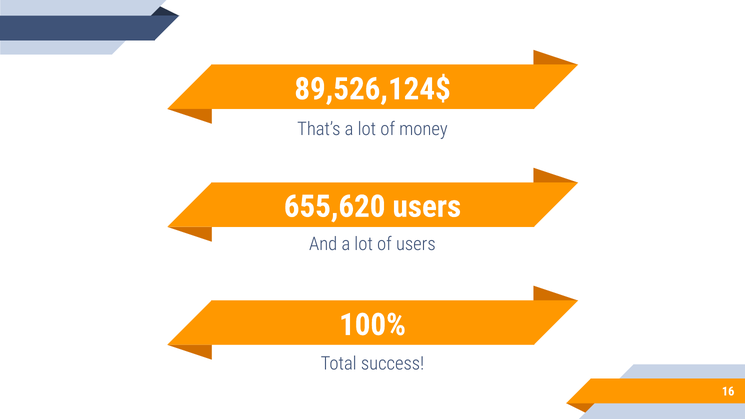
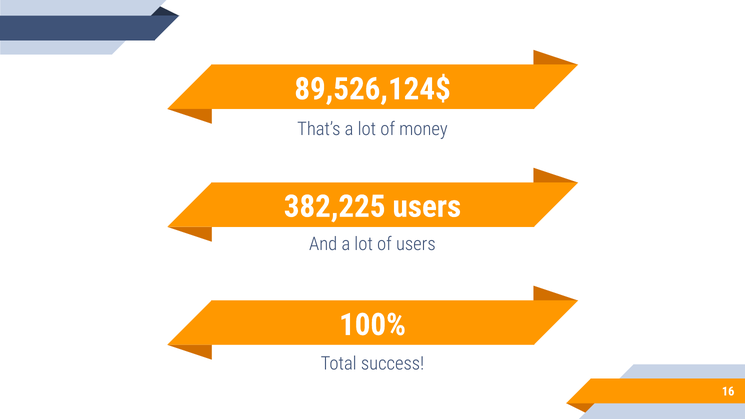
655,620: 655,620 -> 382,225 (335, 207)
